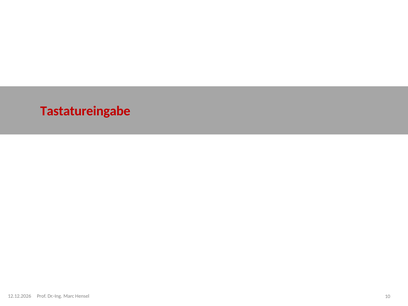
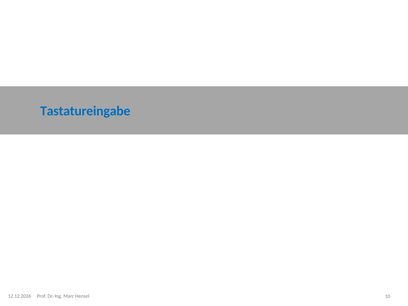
Tastatureingabe colour: red -> blue (85, 111)
